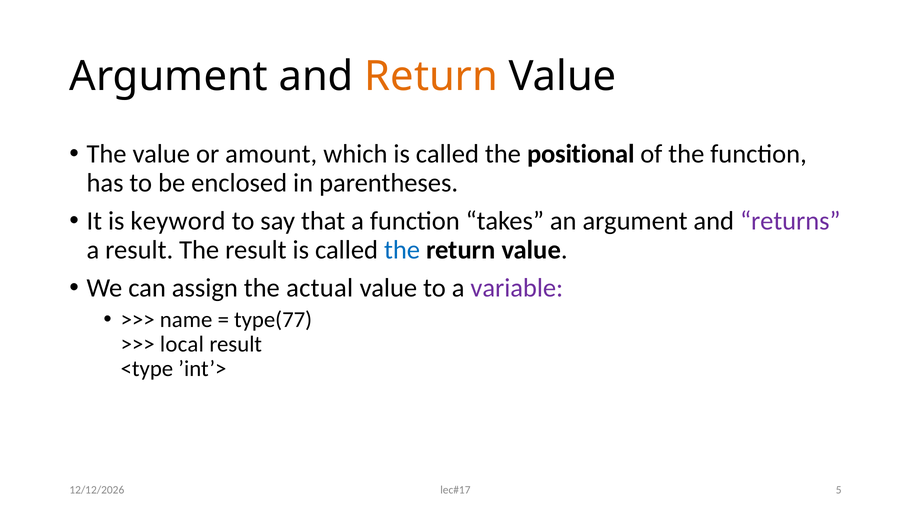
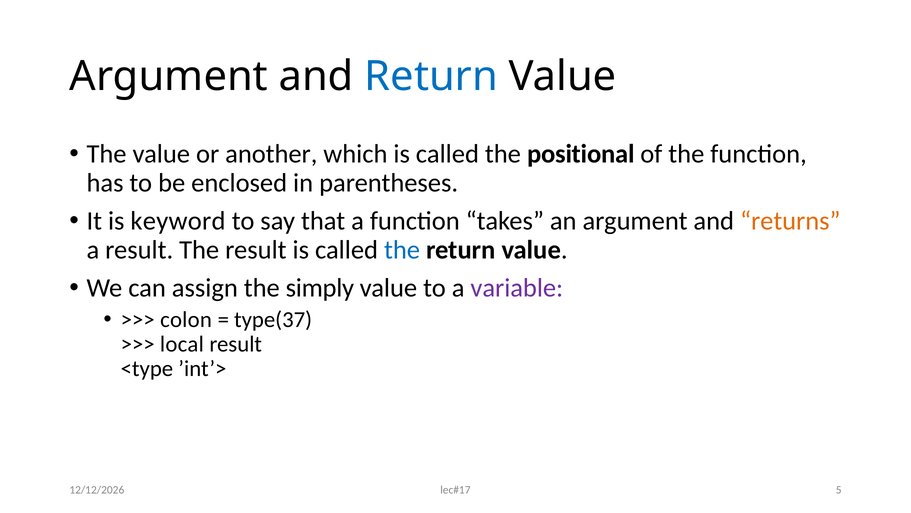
Return colour: orange -> blue (431, 77)
amount: amount -> another (271, 154)
returns colour: purple -> orange (790, 221)
actual: actual -> simply (320, 288)
name: name -> colon (186, 319)
type(77: type(77 -> type(37 (273, 319)
